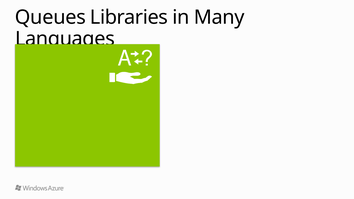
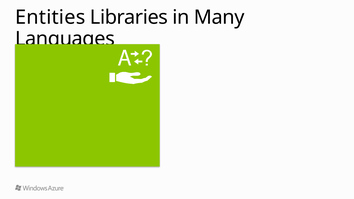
Queues: Queues -> Entities (50, 17)
